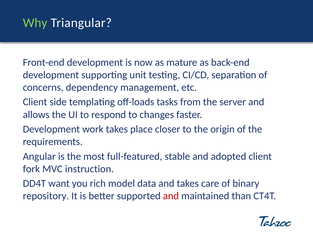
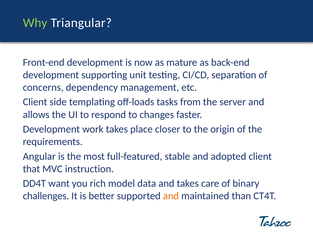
fork: fork -> that (31, 169)
repository: repository -> challenges (46, 196)
and colour: red -> orange (171, 196)
